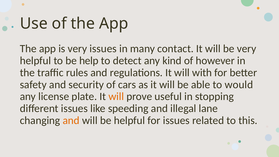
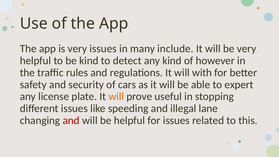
contact: contact -> include (175, 49)
be help: help -> kind (89, 61)
would: would -> expert (239, 85)
and colour: orange -> red (71, 120)
